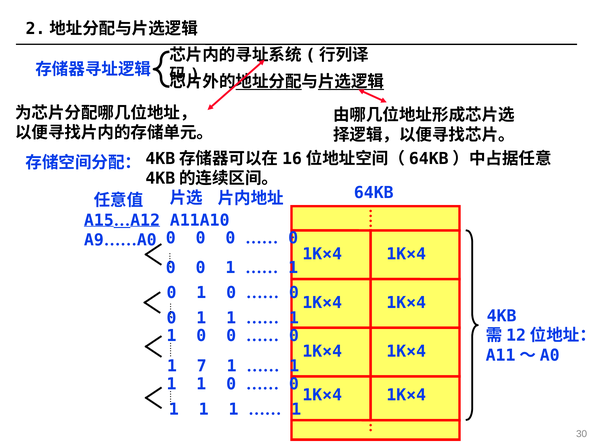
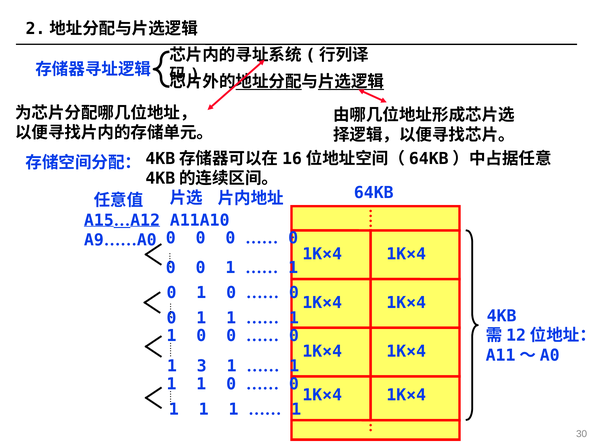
7: 7 -> 3 (202, 366)
